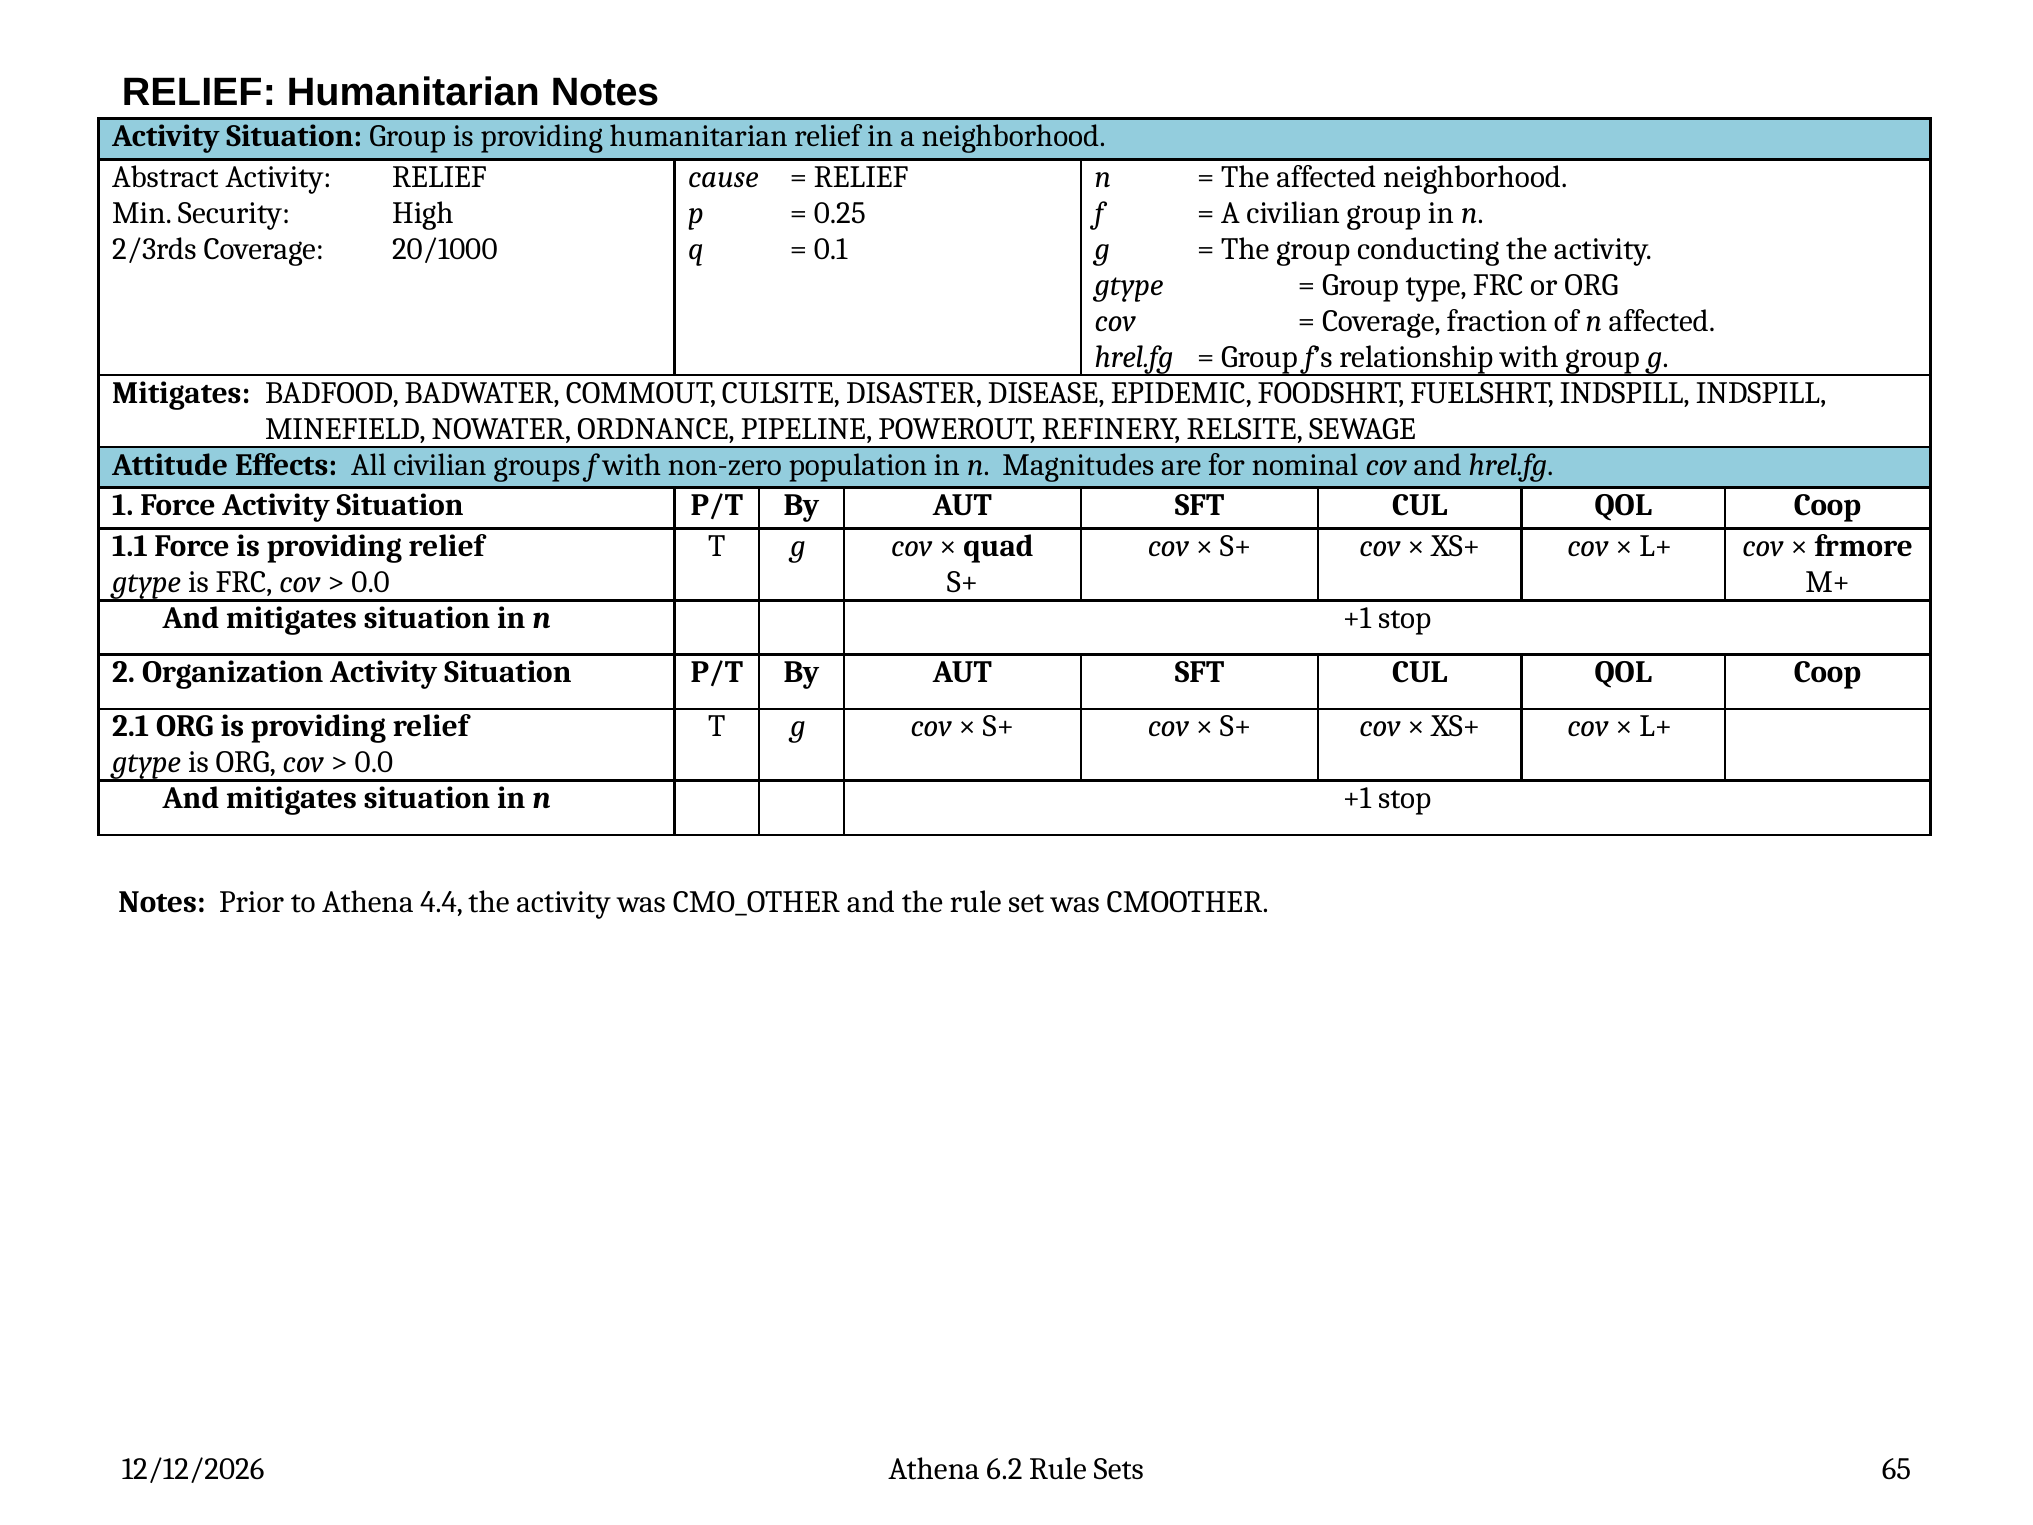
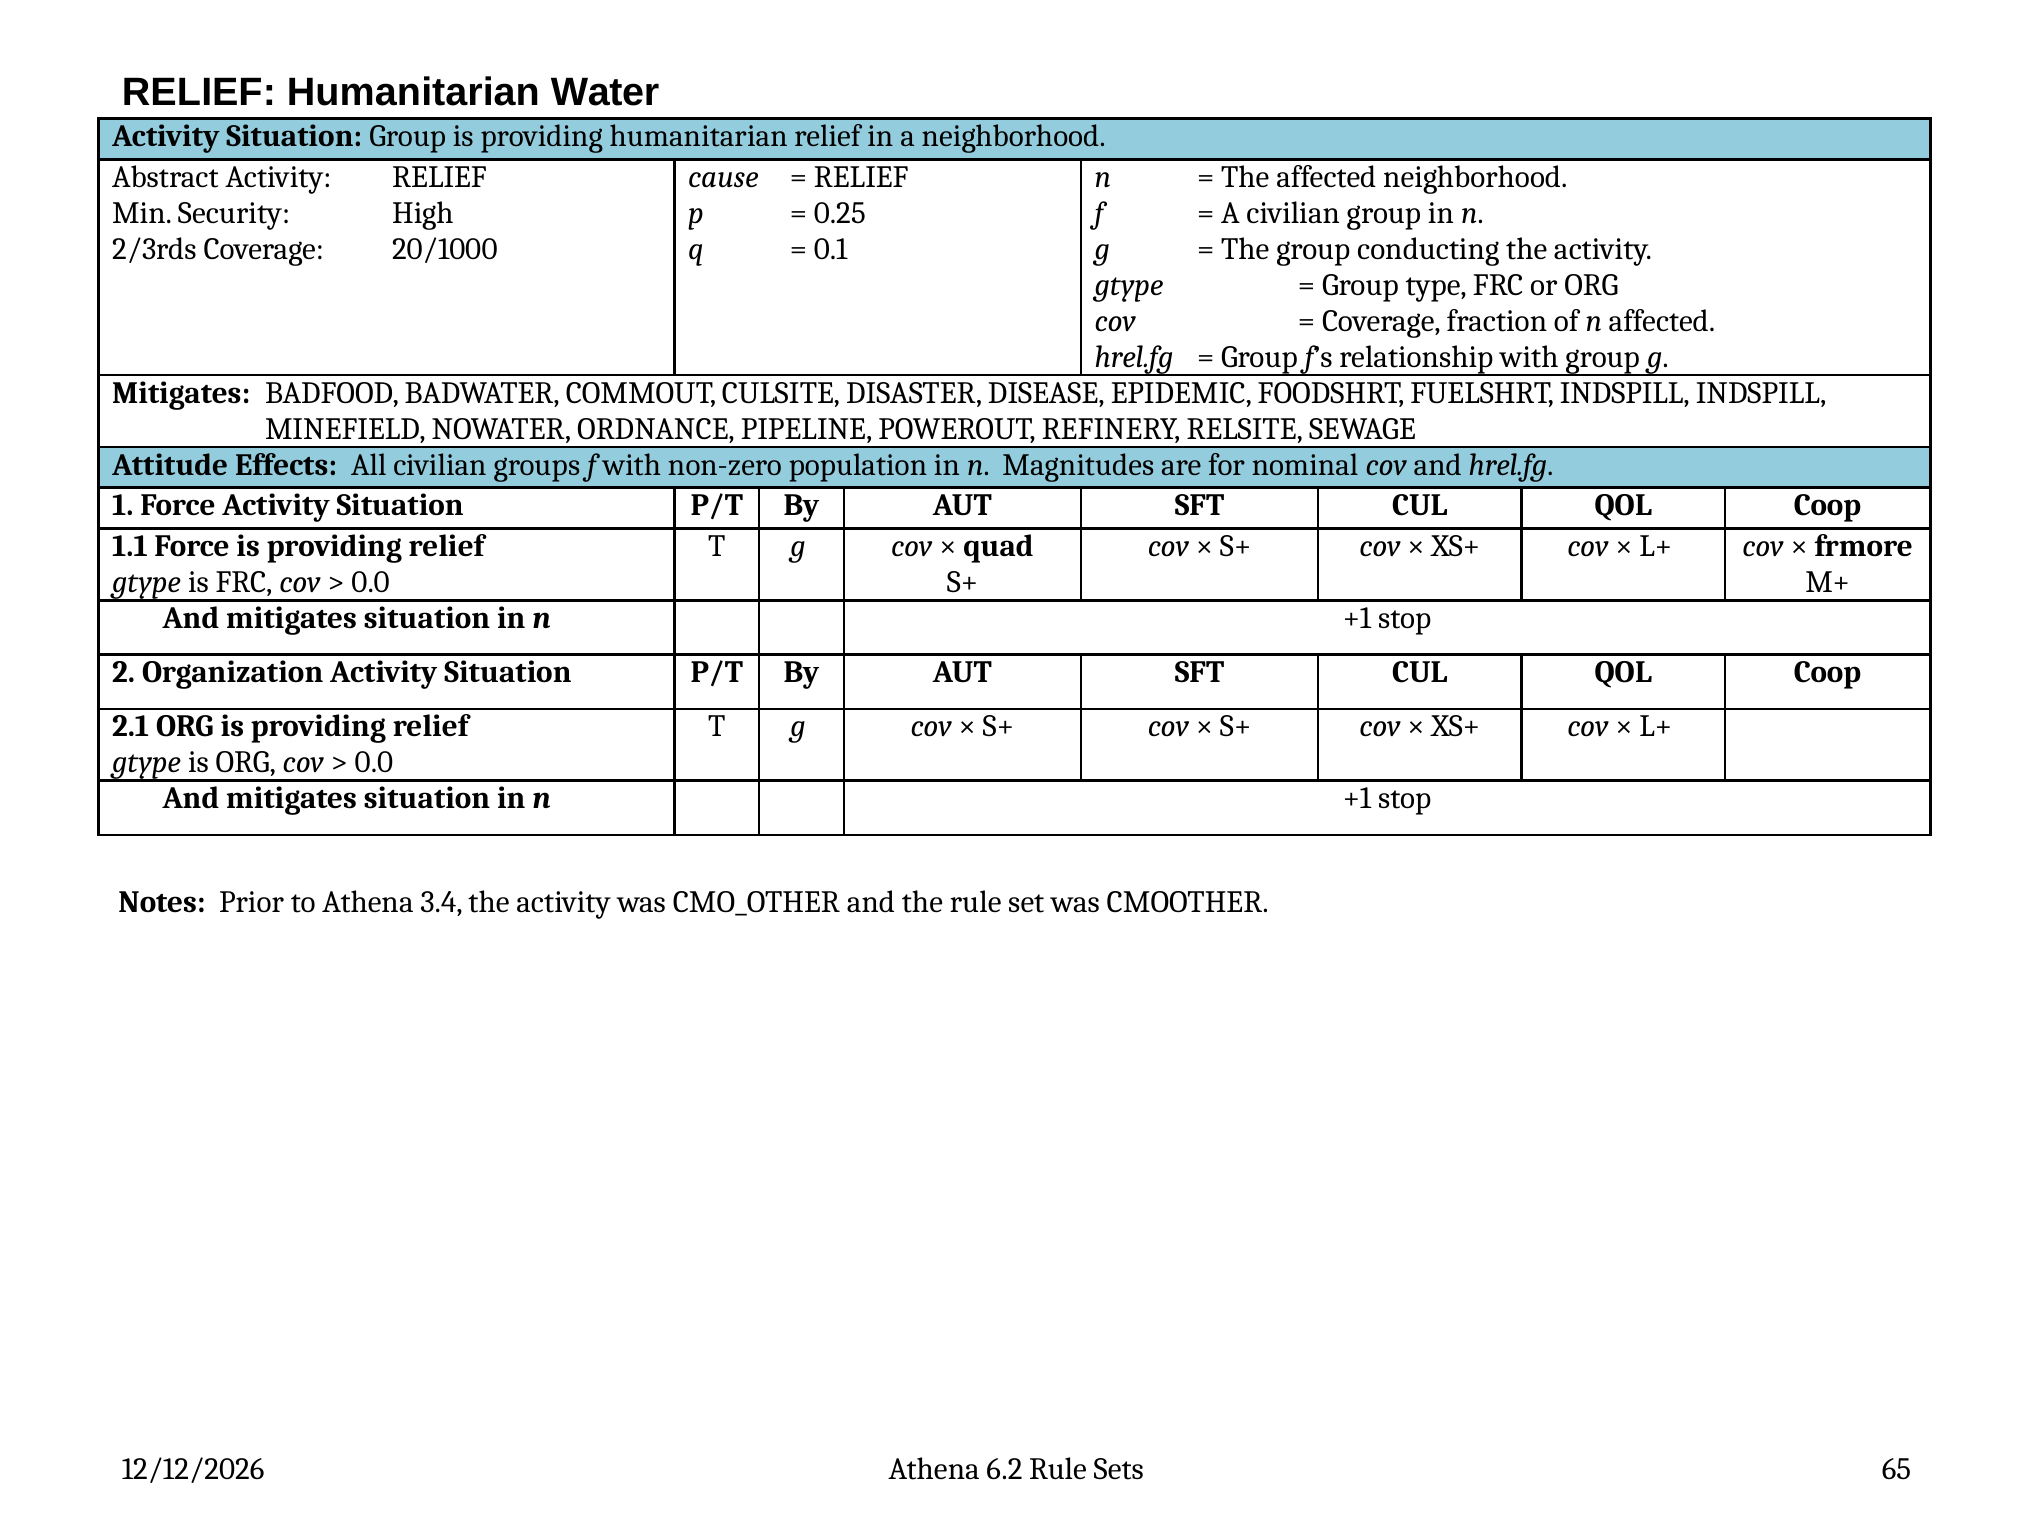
Humanitarian Notes: Notes -> Water (605, 93)
4.4: 4.4 -> 3.4 (442, 902)
